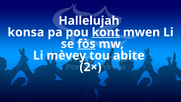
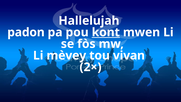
konsa: konsa -> padon (26, 32)
fòs underline: present -> none (86, 44)
abite: abite -> vivan (129, 55)
